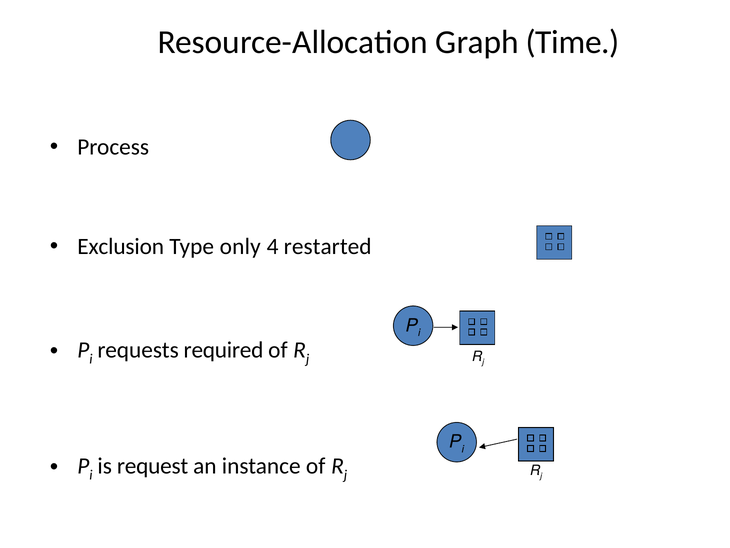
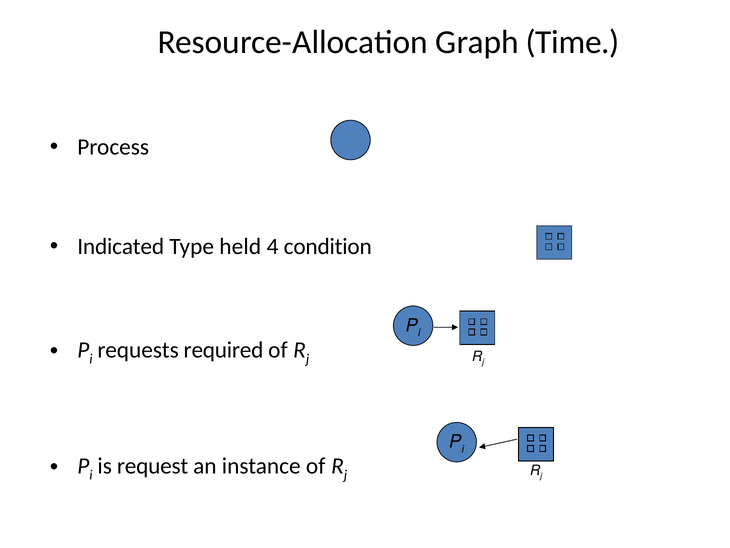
Exclusion: Exclusion -> Indicated (121, 246)
only: only -> held (240, 246)
restarted: restarted -> condition (328, 246)
